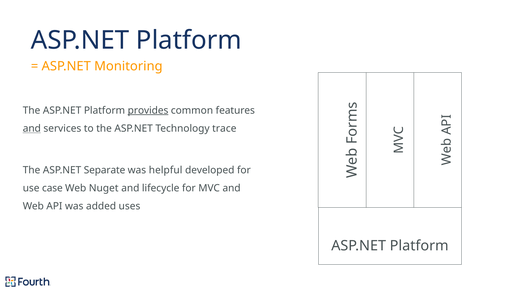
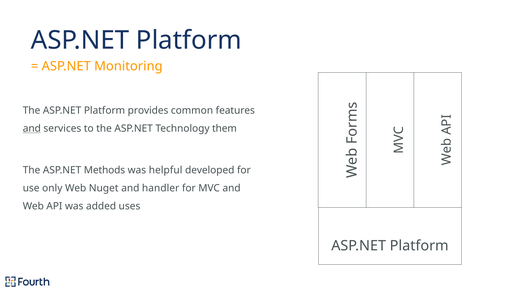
provides underline: present -> none (148, 111)
trace: trace -> them (224, 129)
Separate: Separate -> Methods (105, 170)
case: case -> only (52, 188)
lifecycle: lifecycle -> handler (161, 188)
